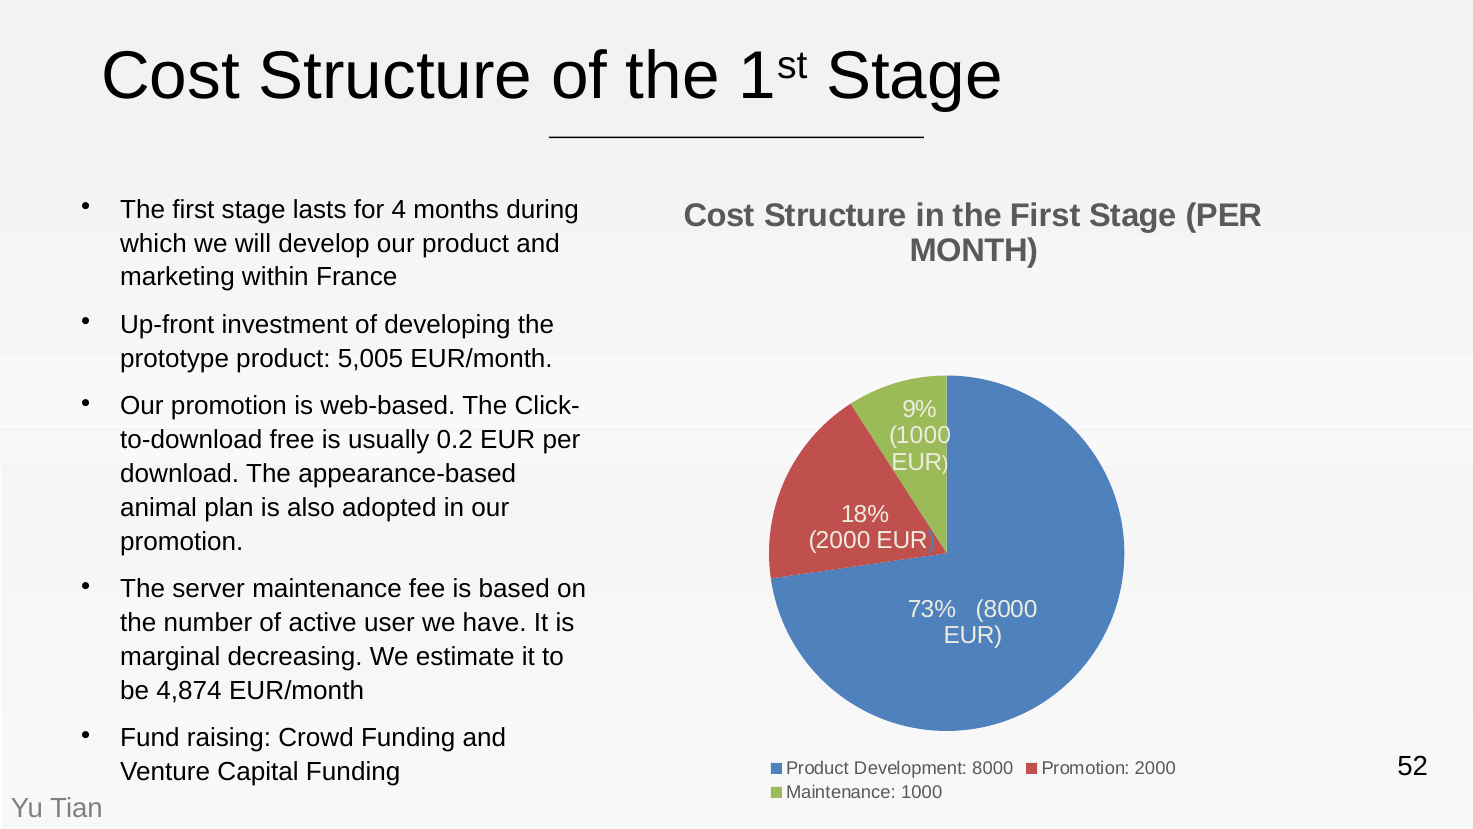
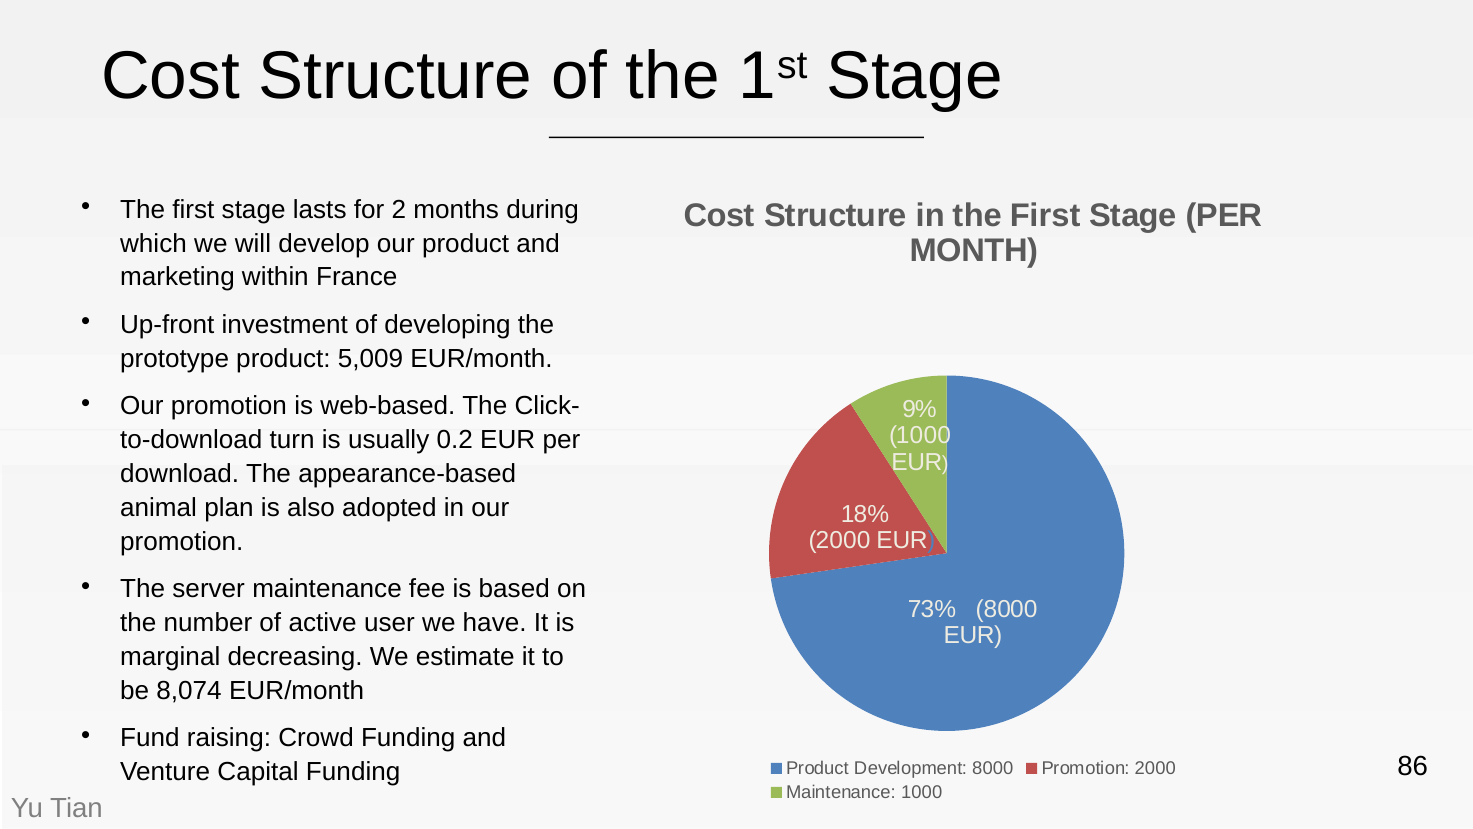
4: 4 -> 2 (399, 210)
5,005: 5,005 -> 5,009 (371, 358)
free: free -> turn (292, 440)
4,874: 4,874 -> 8,074 (189, 690)
52: 52 -> 86 (1413, 766)
